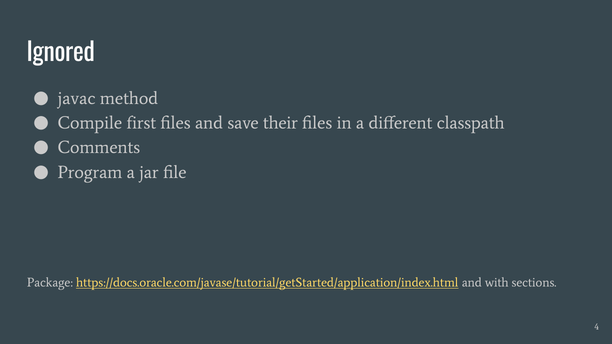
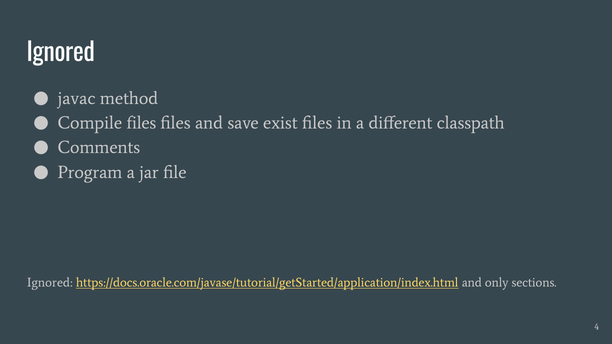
Compile first: first -> files (141, 123)
their: their -> exist (280, 123)
Package: Package -> Ignored (50, 283)
with: with -> only (497, 283)
